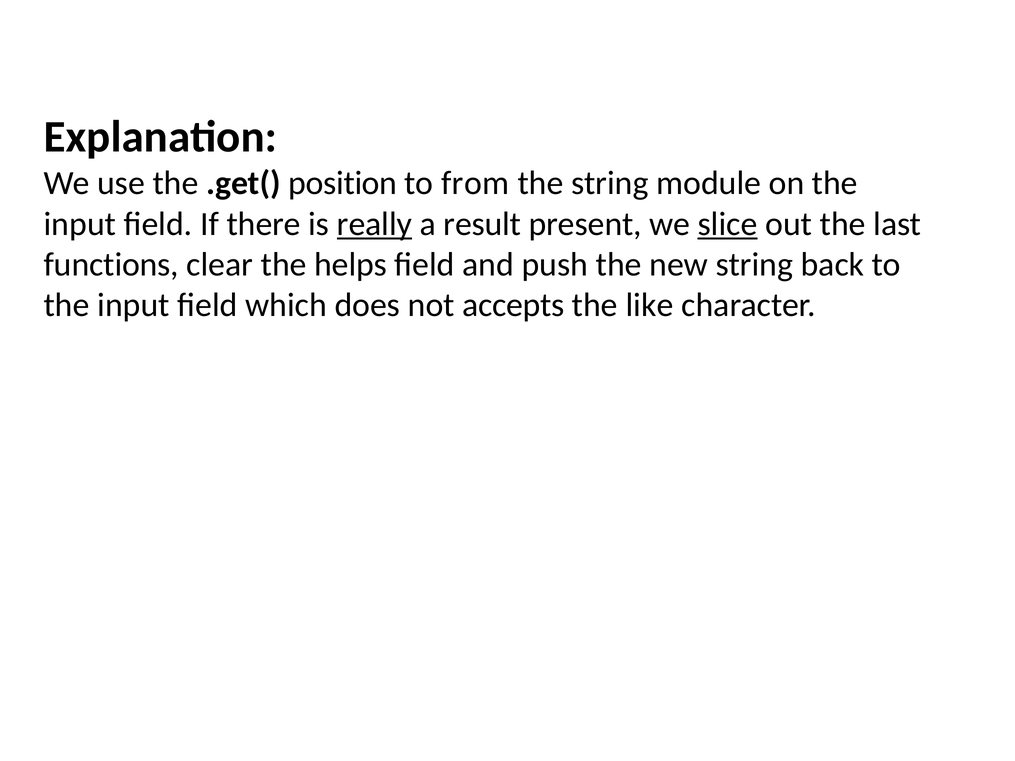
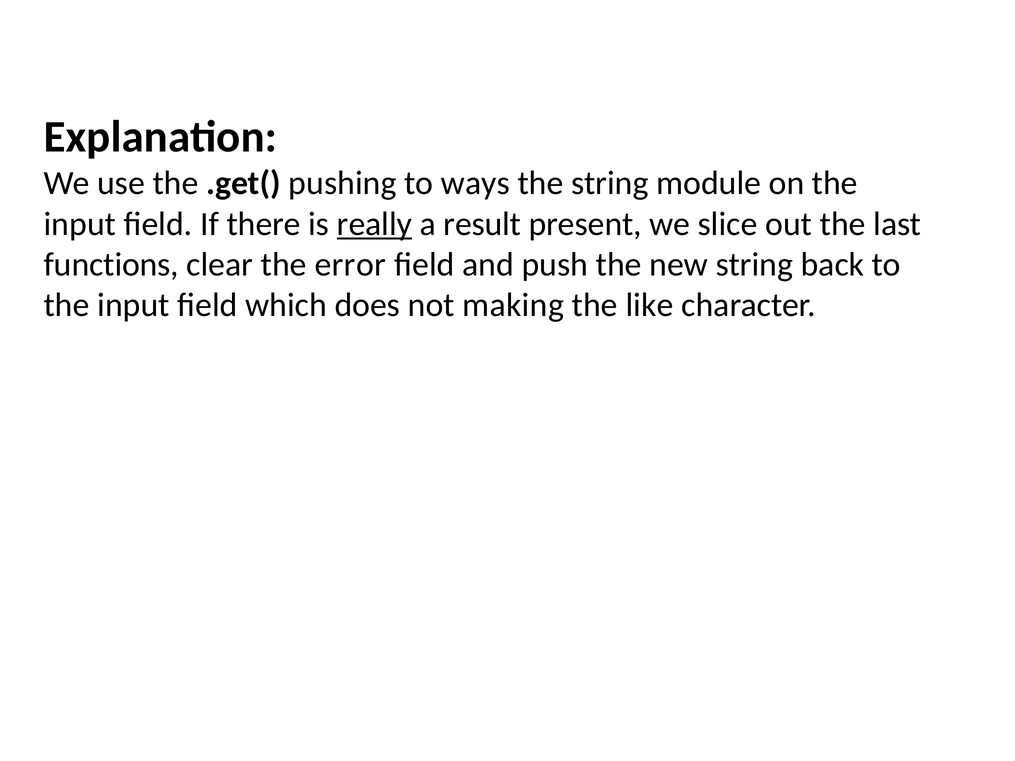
position: position -> pushing (343, 183)
from: from -> ways (475, 183)
slice underline: present -> none (728, 224)
helps: helps -> error (350, 265)
accepts: accepts -> making (513, 305)
